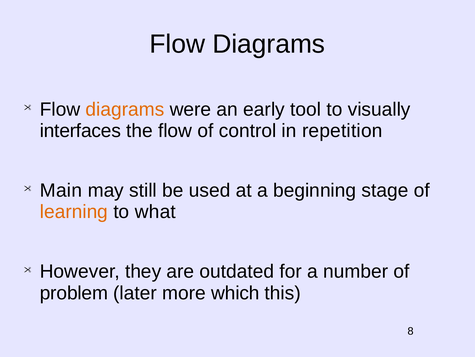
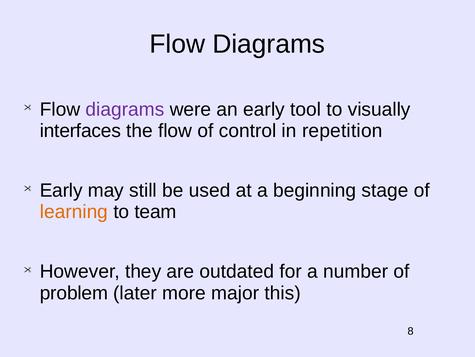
diagrams colour: orange -> purple (125, 109)
Main: Main -> Early (61, 190)
what: what -> team (156, 212)
which: which -> major (235, 293)
